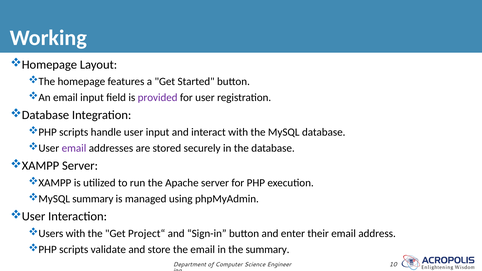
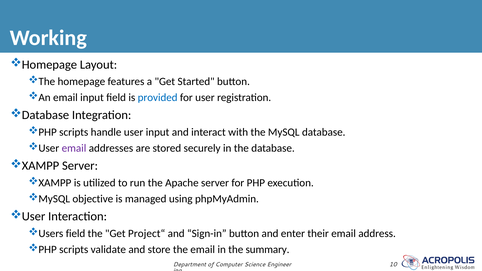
provided colour: purple -> blue (158, 98)
MySQL summary: summary -> objective (93, 199)
Users with: with -> field (75, 233)
